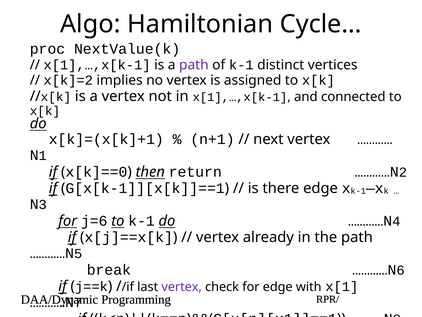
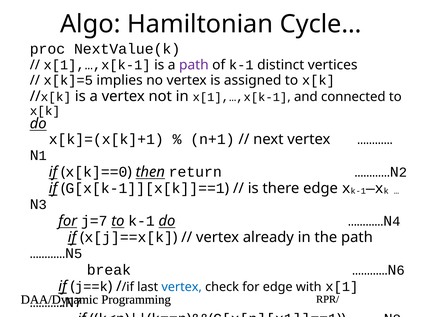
x[k]=2: x[k]=2 -> x[k]=5 (68, 80)
j=6: j=6 -> j=7 (94, 221)
vertex colour: purple -> blue (182, 287)
